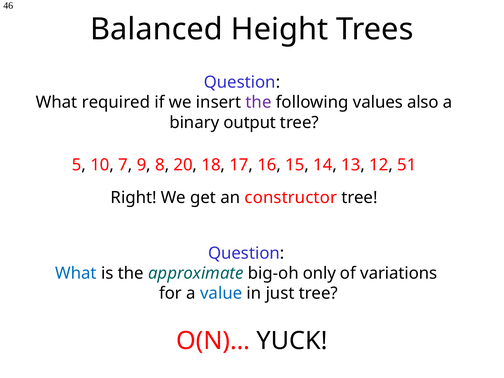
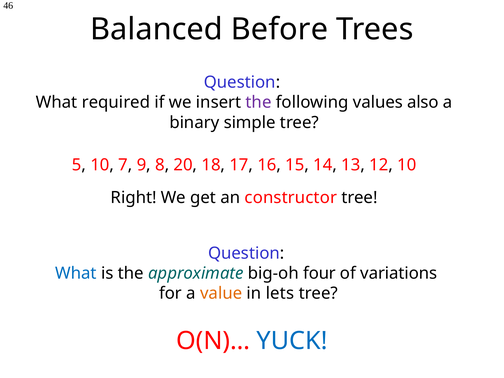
Height: Height -> Before (280, 29)
output: output -> simple (250, 123)
12 51: 51 -> 10 (407, 165)
only: only -> four (319, 273)
value colour: blue -> orange (221, 293)
just: just -> lets (280, 293)
YUCK colour: black -> blue (292, 341)
